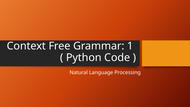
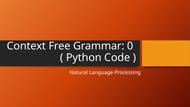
1: 1 -> 0 (130, 46)
